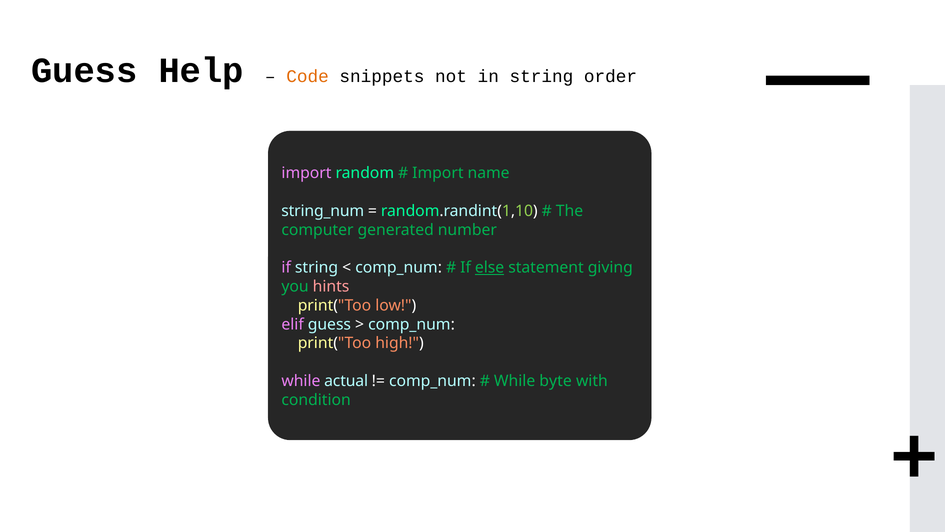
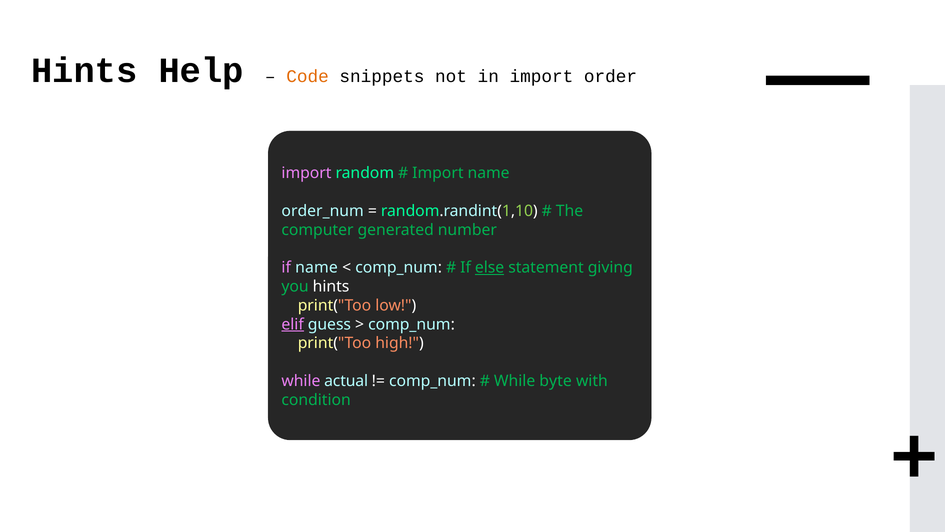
Guess: Guess -> Hints (84, 71)
in string: string -> import (541, 76)
string_num: string_num -> order_num (323, 211)
if string: string -> name (316, 267)
hints colour: pink -> white (331, 286)
elif underline: none -> present (293, 324)
